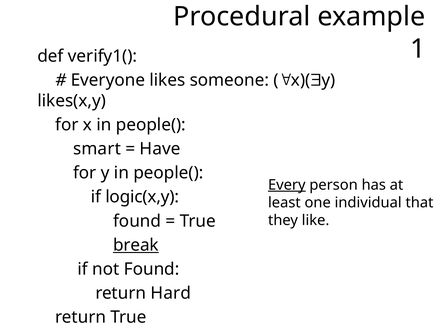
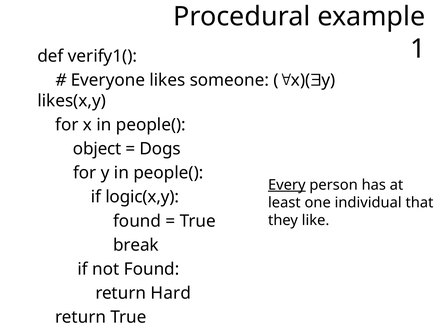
smart: smart -> object (97, 149)
Have: Have -> Dogs (160, 149)
break underline: present -> none (136, 245)
